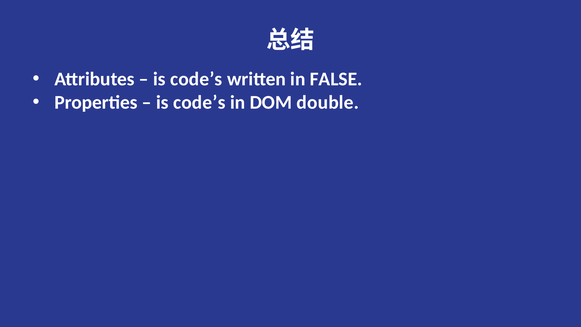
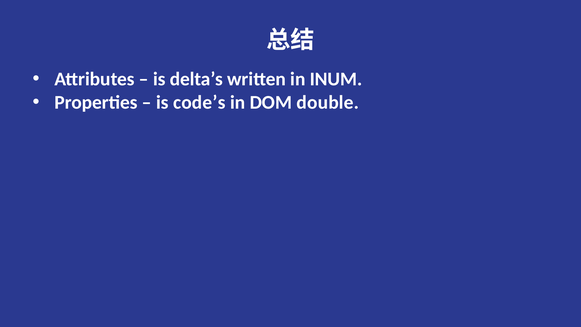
code’s: code’s -> delta’s (196, 79)
FALSE: FALSE -> INUM (336, 79)
